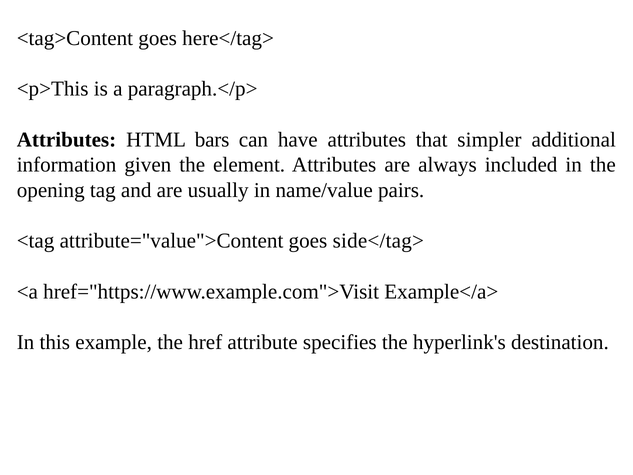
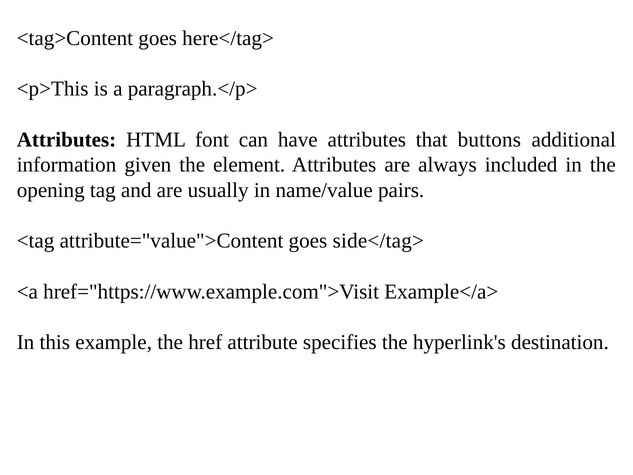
bars: bars -> font (212, 140)
simpler: simpler -> buttons (489, 140)
